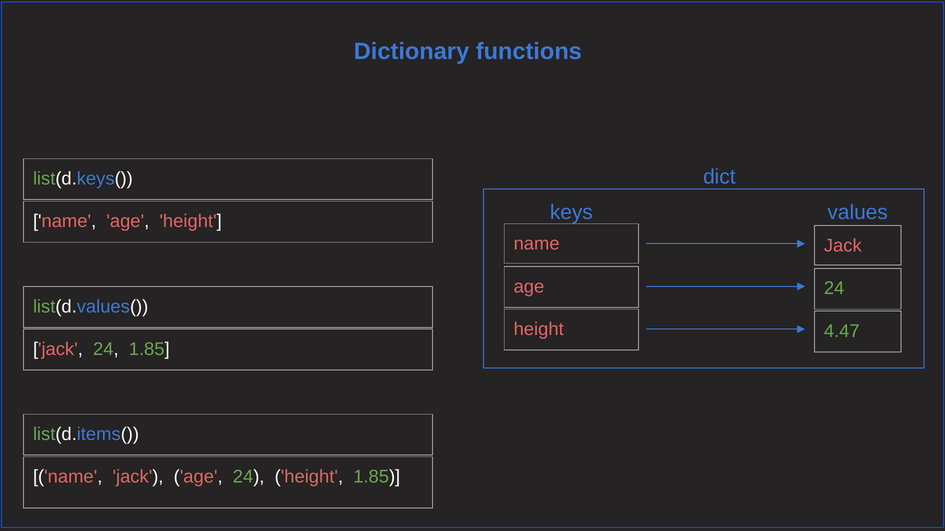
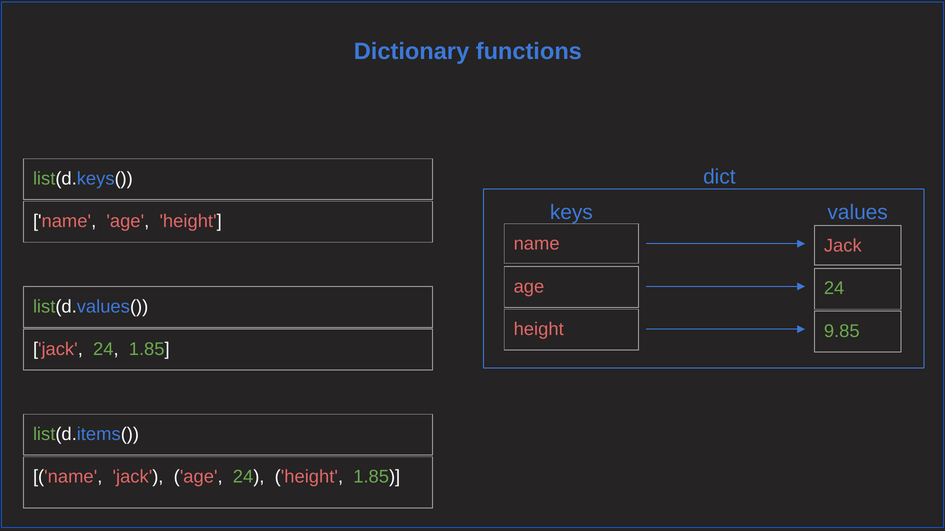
4.47: 4.47 -> 9.85 (842, 331)
